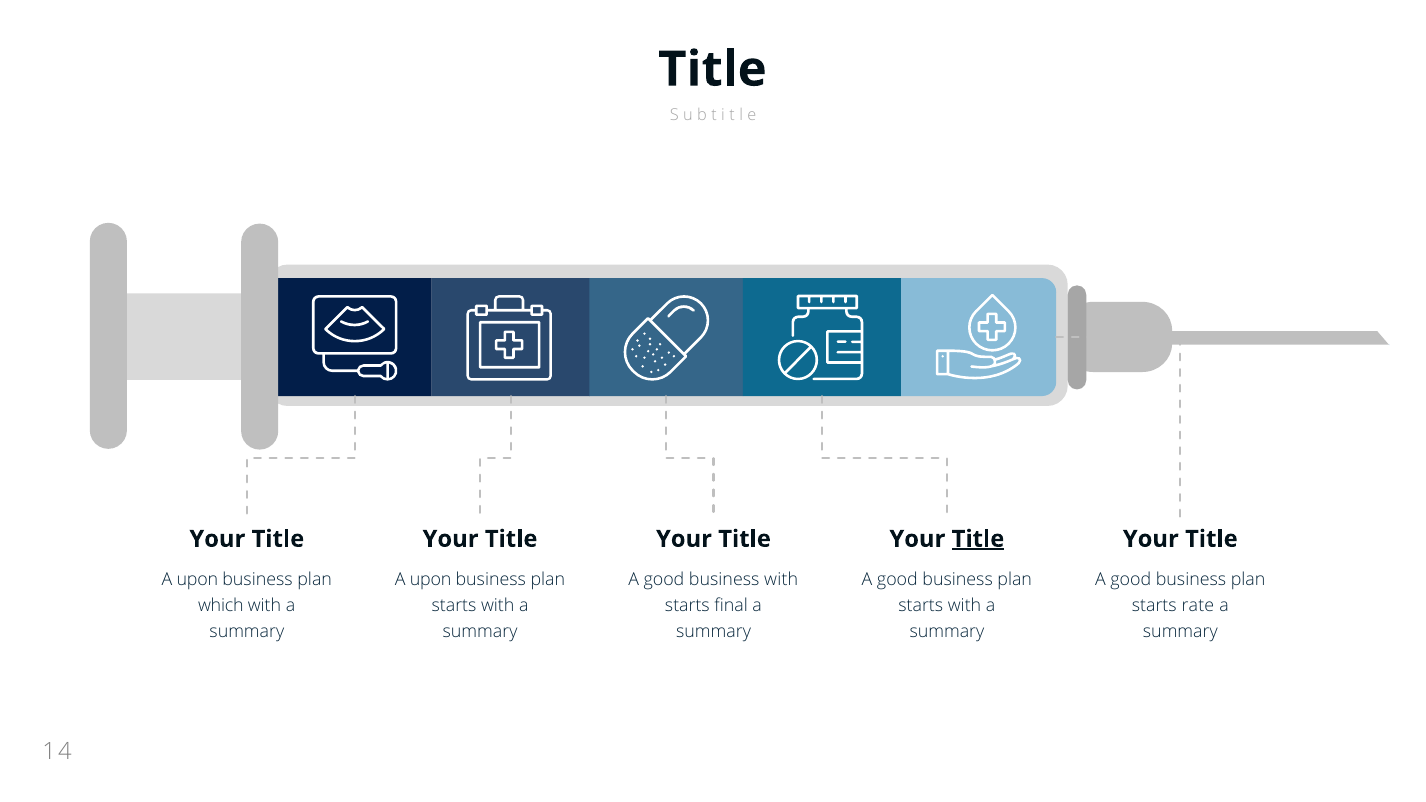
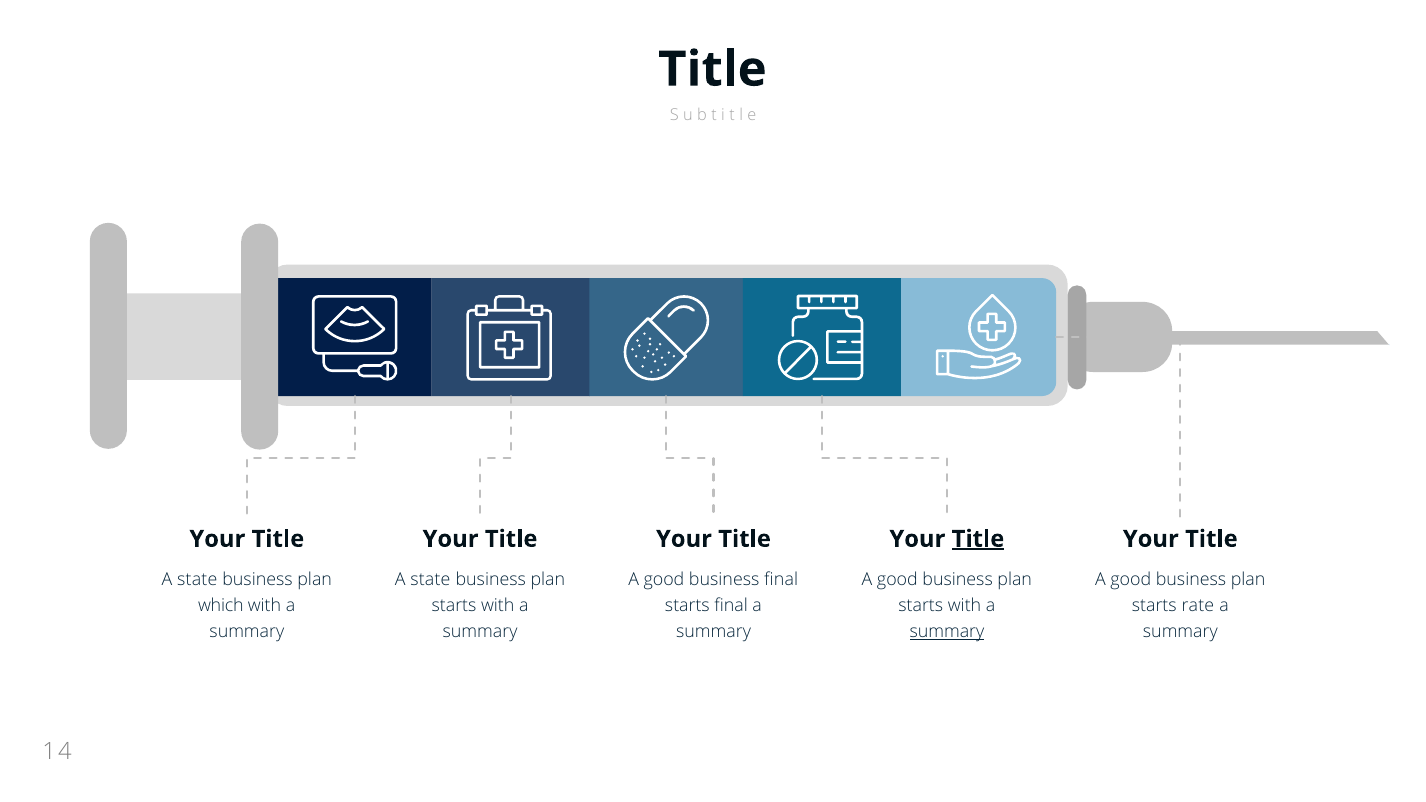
upon: upon -> state (197, 580)
upon: upon -> state (430, 580)
business with: with -> final (781, 580)
summary underline: none -> present (947, 632)
